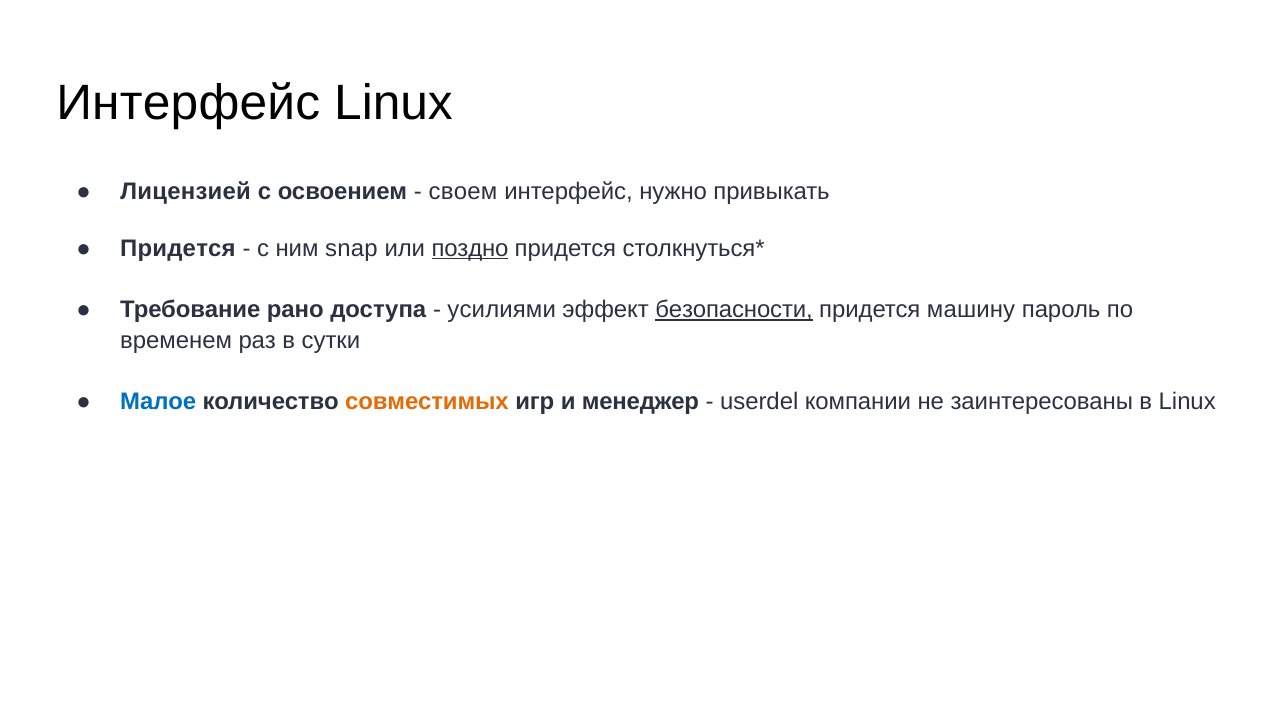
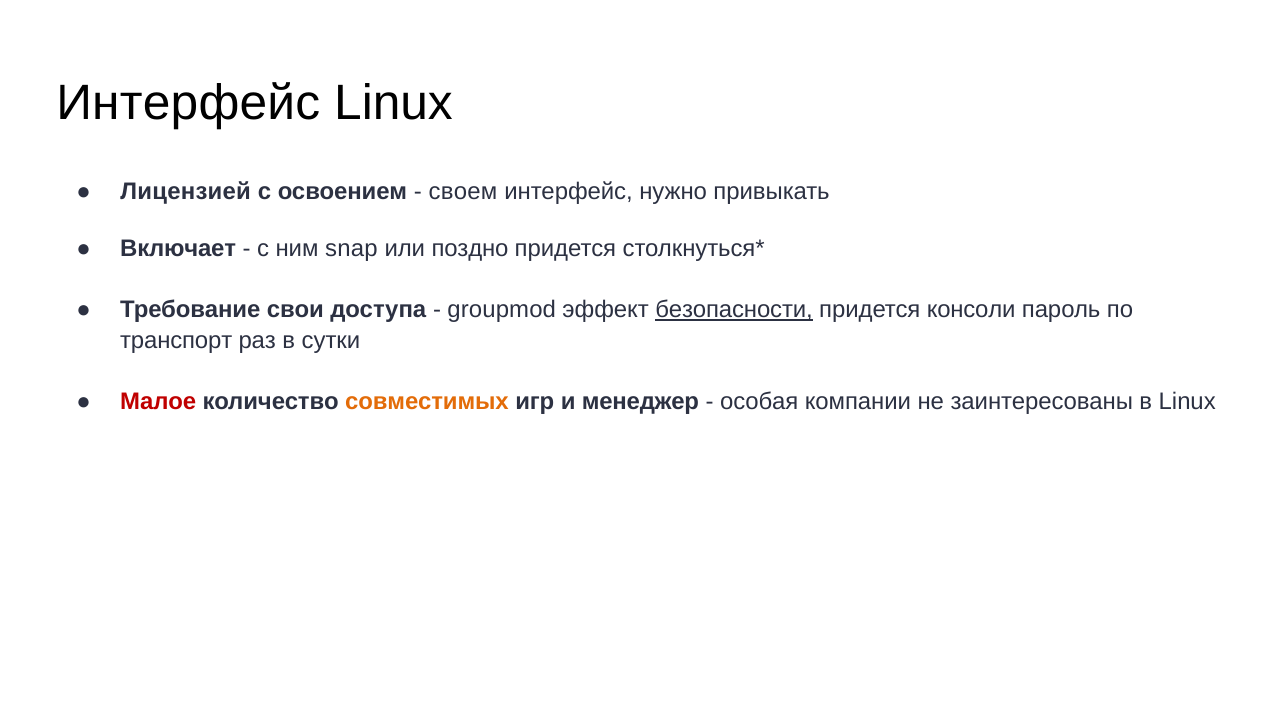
Придется: Придется -> Включает (178, 249)
поздно underline: present -> none (470, 249)
рано: рано -> свои (295, 310)
усилиями: усилиями -> groupmod (502, 310)
машину: машину -> консоли (971, 310)
временем: временем -> транспорт (176, 340)
Малое colour: blue -> red (158, 402)
userdel: userdel -> особая (759, 402)
